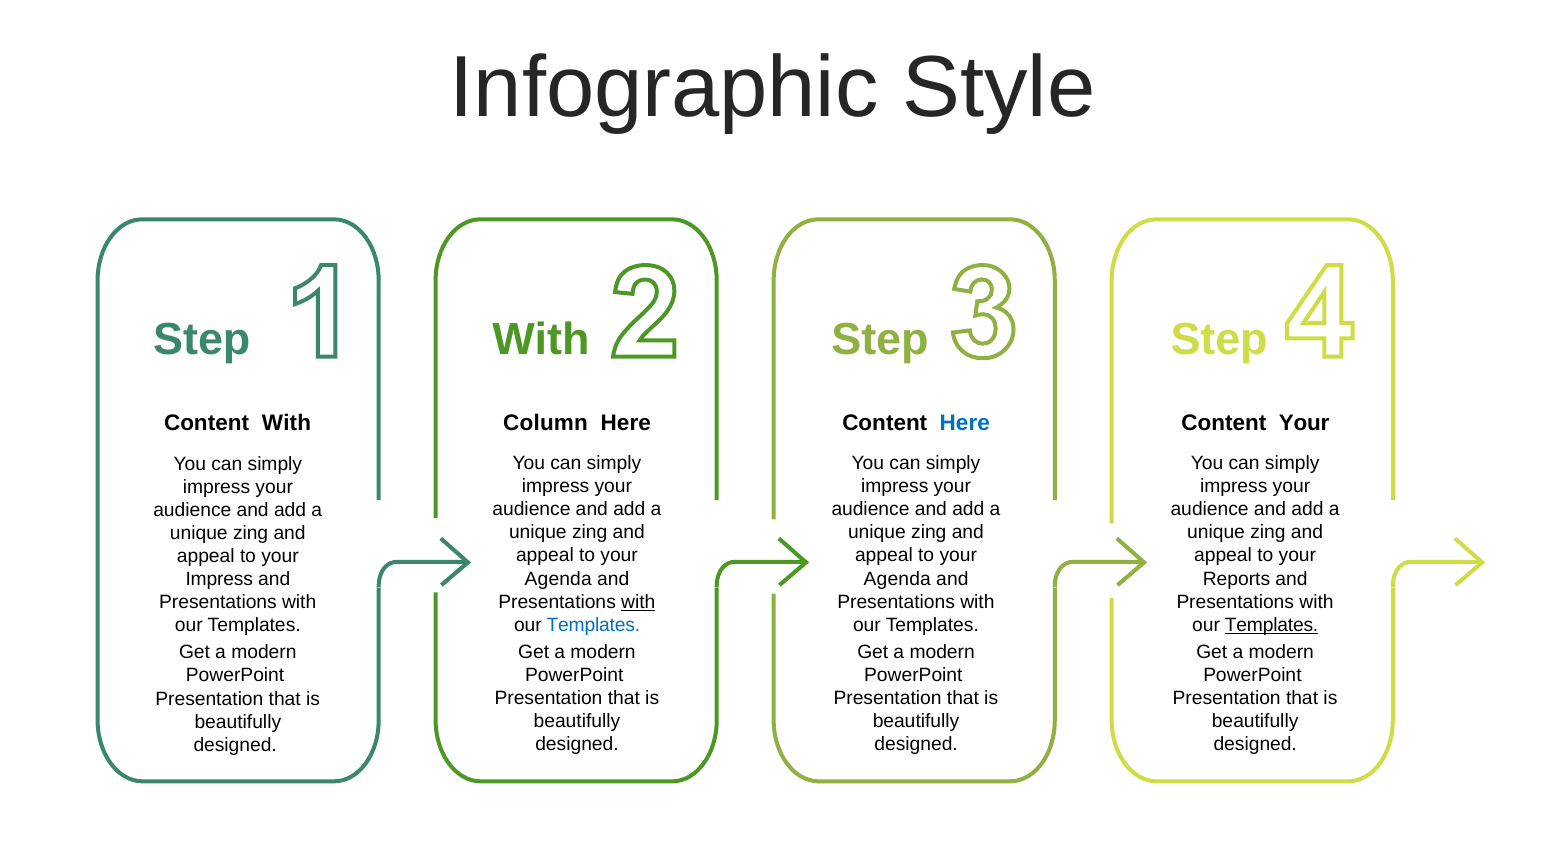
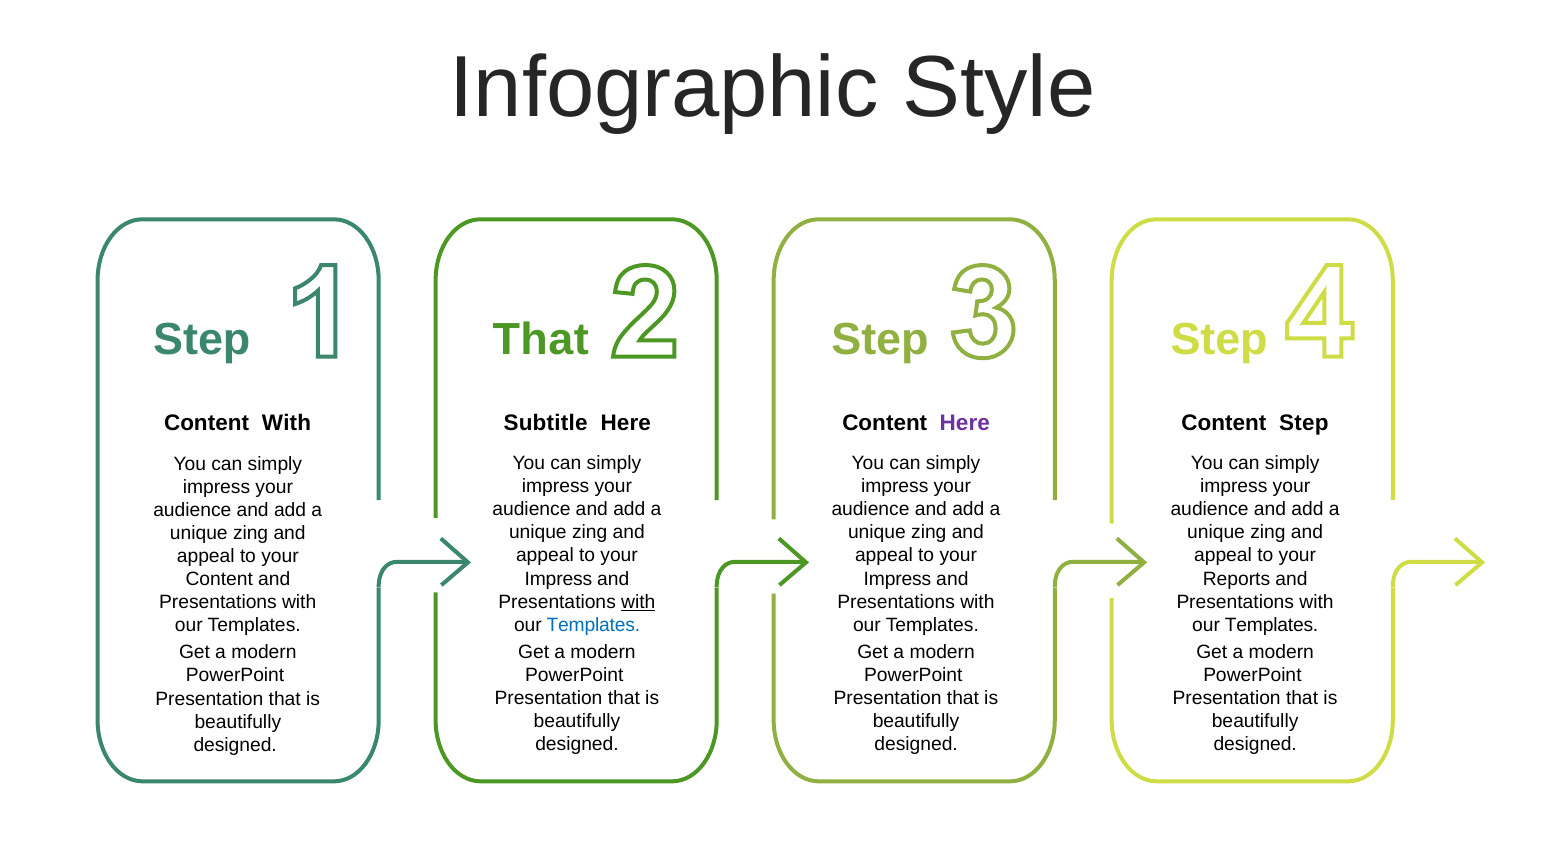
Step With: With -> That (541, 340)
Column: Column -> Subtitle (546, 423)
Here colour: blue -> purple (965, 423)
Content Your: Your -> Step (1304, 423)
Agenda: Agenda -> Impress (558, 579)
Agenda: Agenda -> Impress (897, 579)
Impress: Impress -> Content (219, 580)
Templates underline: present -> none (1272, 625)
